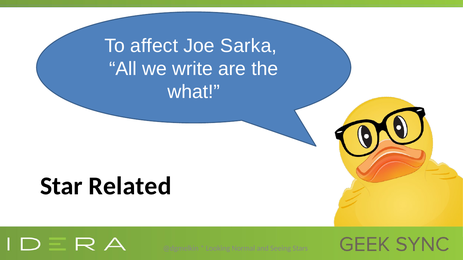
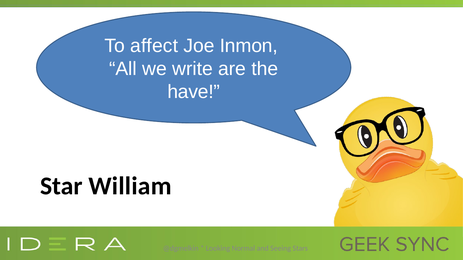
Sarka: Sarka -> Inmon (249, 46)
what: what -> have (194, 92)
Related: Related -> William (130, 186)
